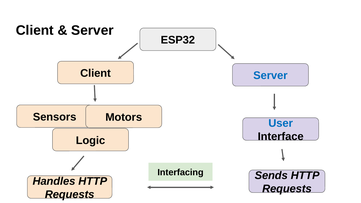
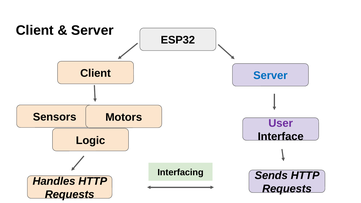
User colour: blue -> purple (281, 123)
